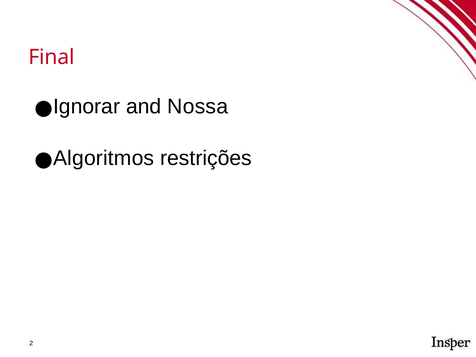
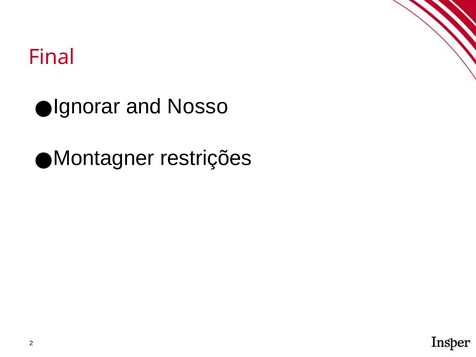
Nossa: Nossa -> Nosso (198, 106)
Algoritmos: Algoritmos -> Montagner (104, 158)
